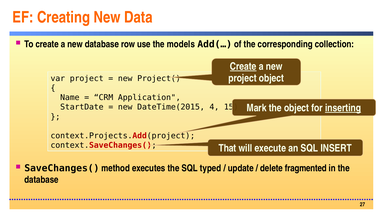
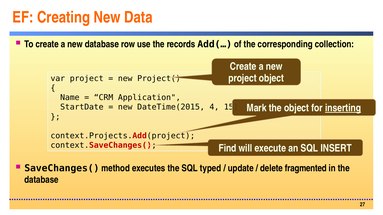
models: models -> records (181, 44)
Create underline: present -> none (243, 67)
That: That -> Find (227, 148)
